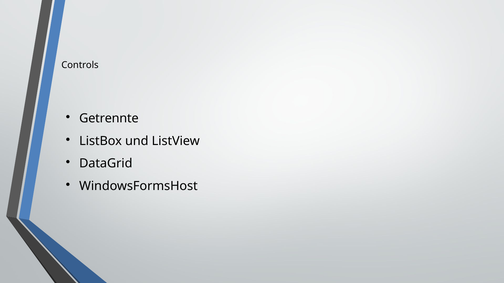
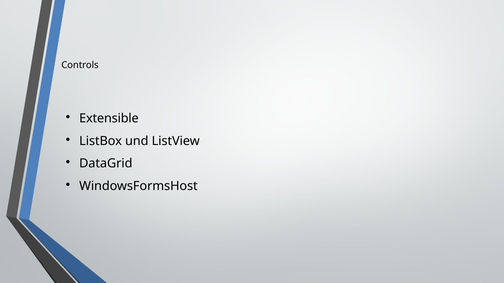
Getrennte: Getrennte -> Extensible (109, 119)
